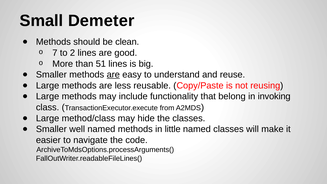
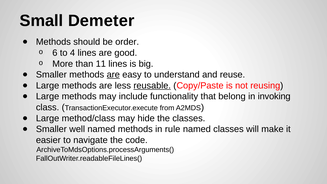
clean: clean -> order (127, 42)
7: 7 -> 6 (55, 53)
2: 2 -> 4 (72, 53)
51: 51 -> 11 (101, 64)
reusable underline: none -> present (152, 86)
little: little -> rule (173, 129)
